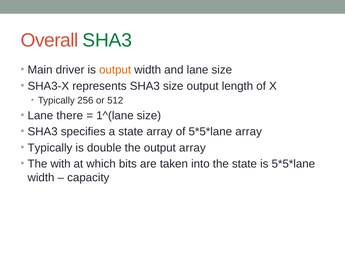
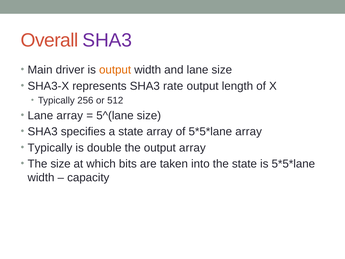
SHA3 colour: green -> purple (107, 40)
SHA3 size: size -> rate (173, 86)
Lane there: there -> array (70, 115)
1^(lane: 1^(lane -> 5^(lane (115, 115)
The with: with -> size (61, 164)
